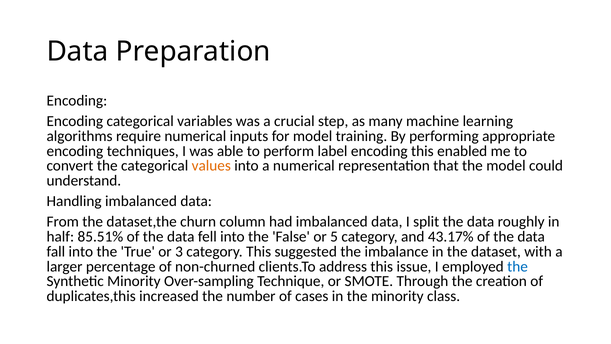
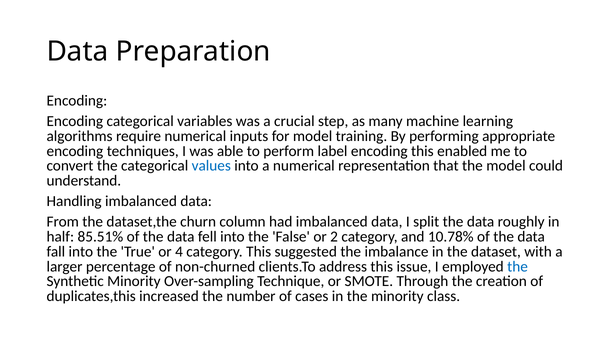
values colour: orange -> blue (211, 166)
5: 5 -> 2 (334, 237)
43.17%: 43.17% -> 10.78% (451, 237)
3: 3 -> 4 (179, 251)
